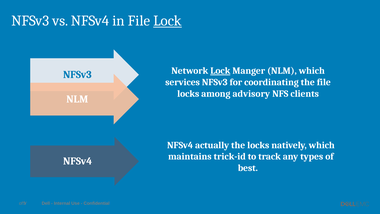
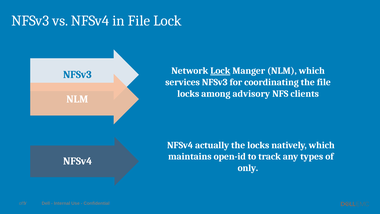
Lock underline: present -> none (168, 21)
trick-id: trick-id -> open-id (230, 156)
best: best -> only (248, 168)
